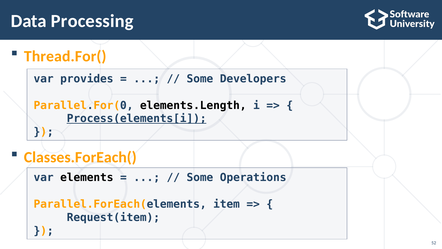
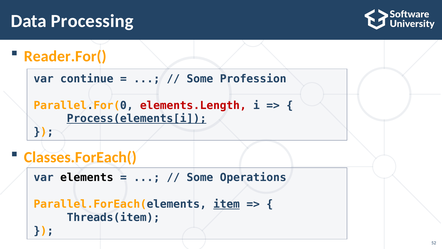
Thread.For(: Thread.For( -> Reader.For( (65, 56)
provides: provides -> continue (87, 79)
Developers: Developers -> Profession (253, 79)
elements.Length colour: black -> red (193, 105)
item underline: none -> present (227, 204)
Request(item: Request(item -> Threads(item (113, 217)
